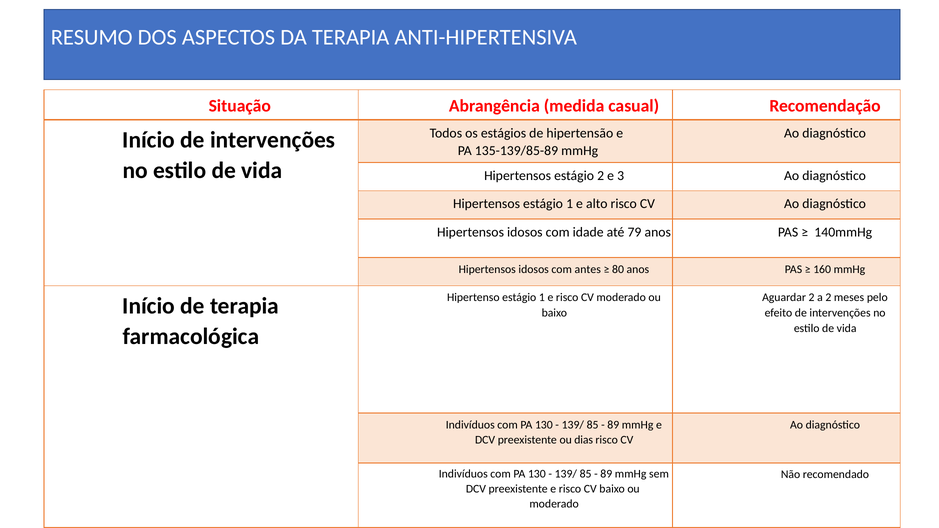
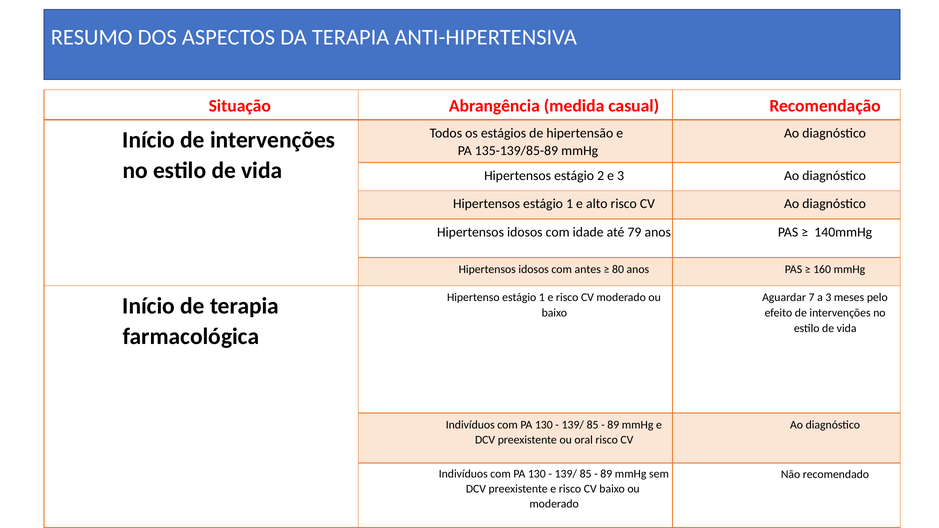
Aguardar 2: 2 -> 7 (812, 298)
a 2: 2 -> 3 (828, 298)
dias: dias -> oral (584, 440)
